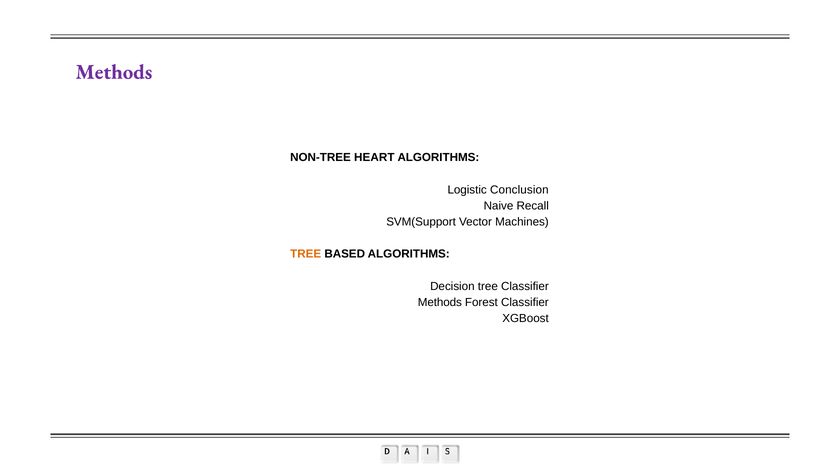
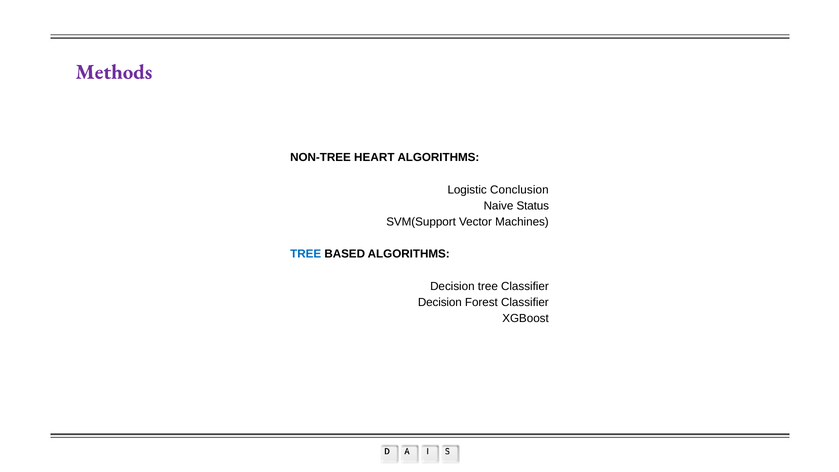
Recall: Recall -> Status (533, 206)
TREE colour: orange -> blue (306, 254)
Methods: Methods -> Decision (440, 302)
